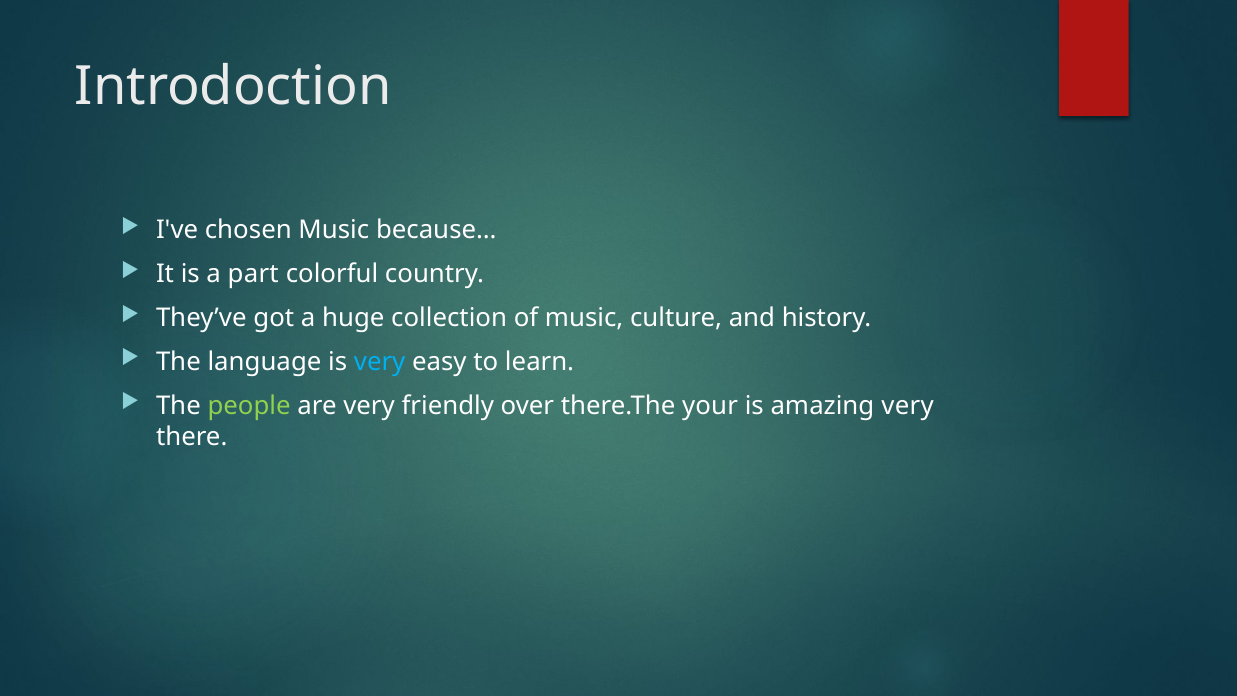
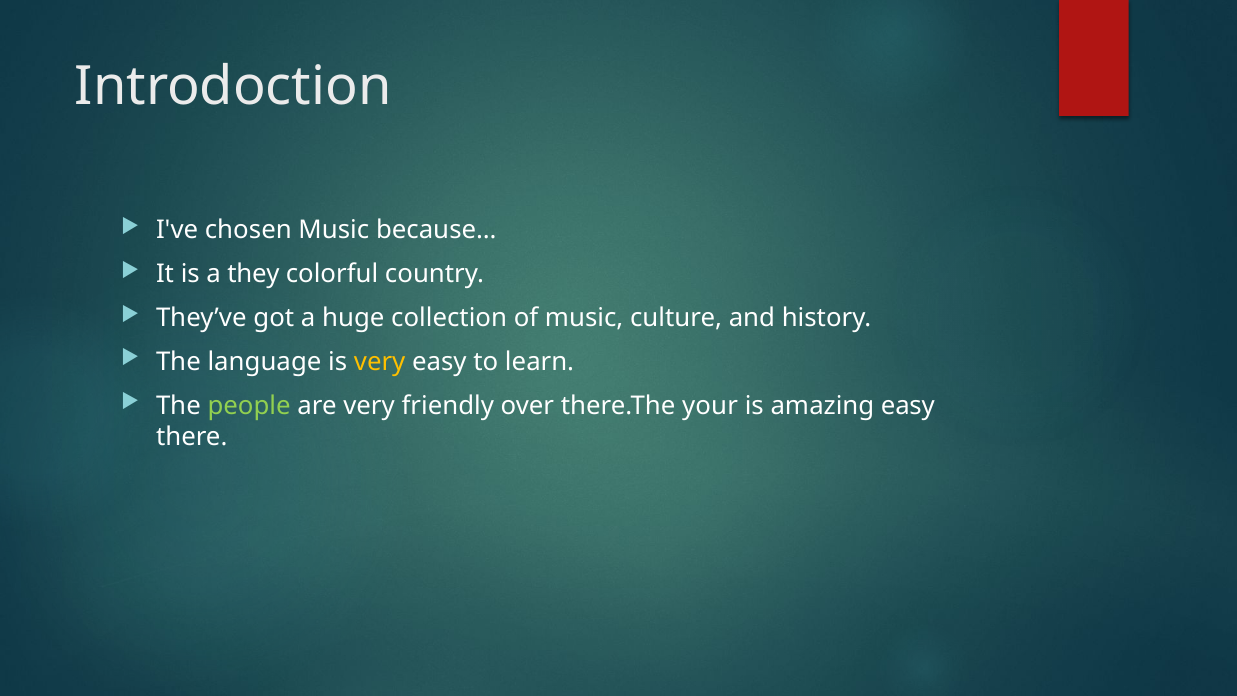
part: part -> they (253, 274)
very colour: light blue -> yellow (380, 362)
amazing very: very -> easy (908, 406)
